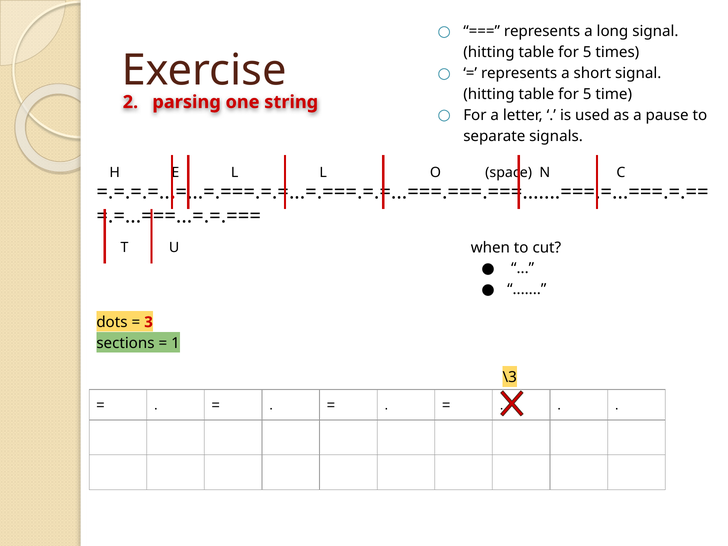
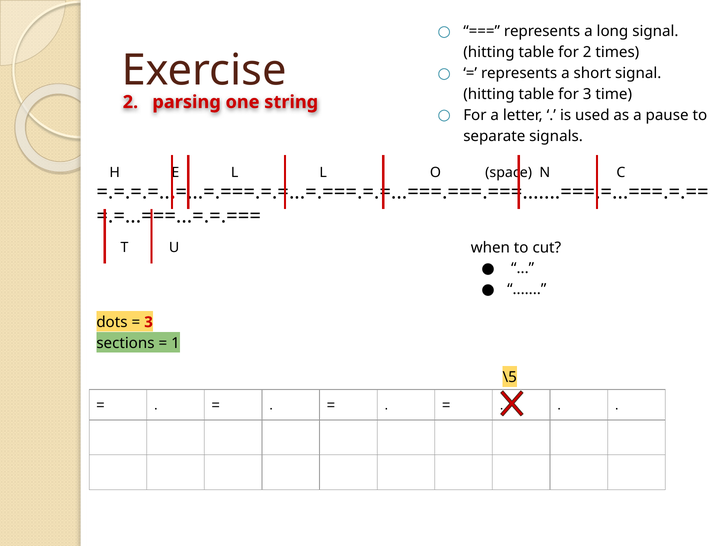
5: 5 -> 2 (587, 52)
5: 5 -> 3 (587, 94)
\3: \3 -> \5 (510, 377)
